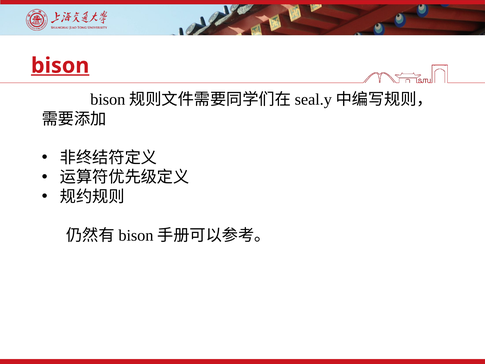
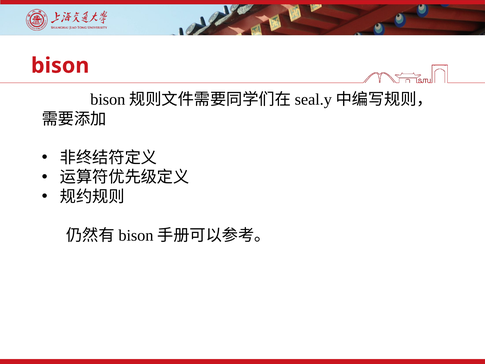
bison underline: present -> none (60, 66)
